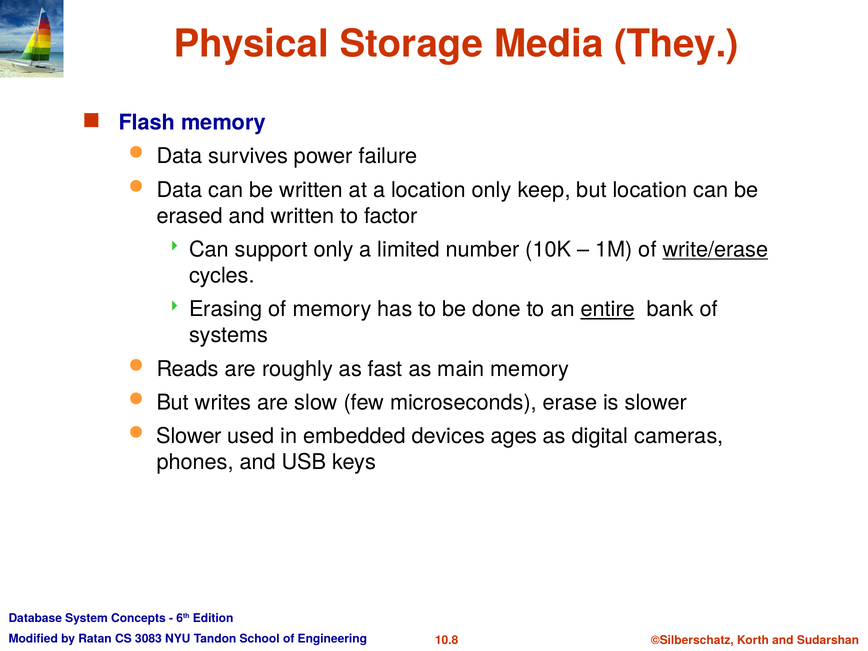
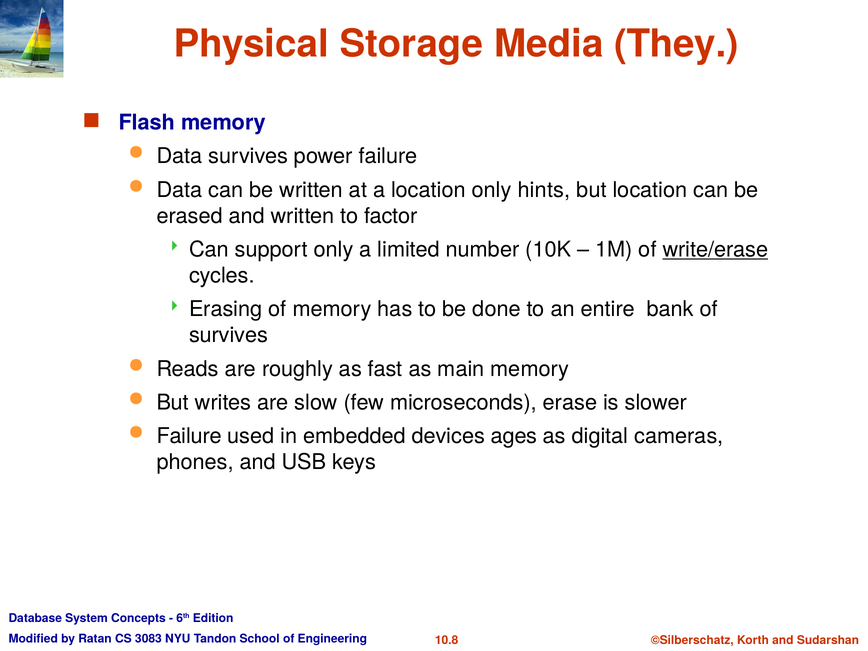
keep: keep -> hints (544, 190)
entire underline: present -> none (608, 309)
systems: systems -> survives (229, 335)
Slower: Slower -> Failure (189, 436)
